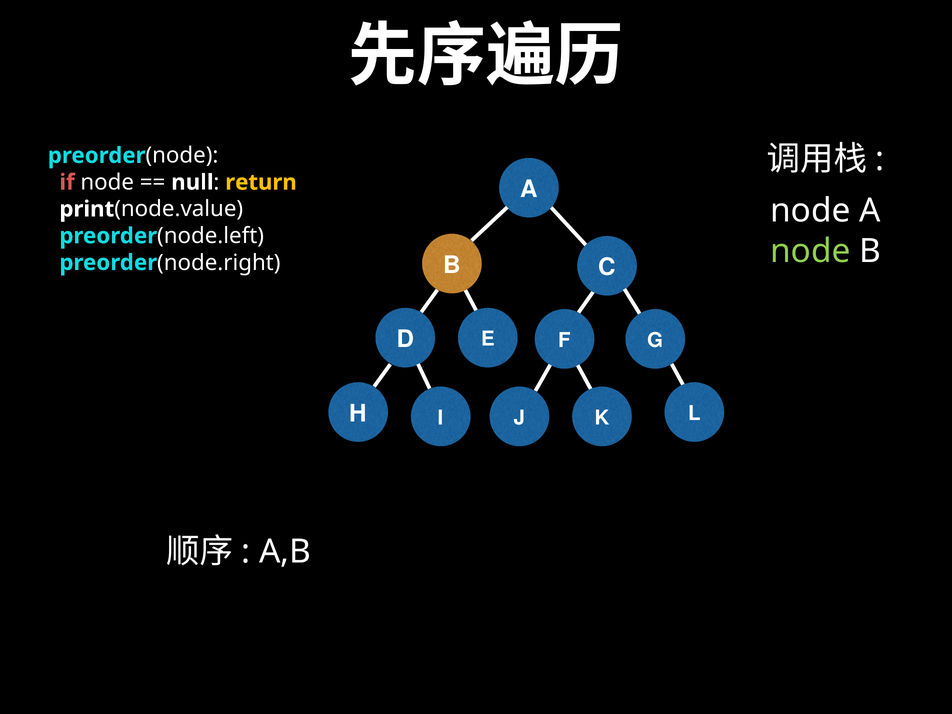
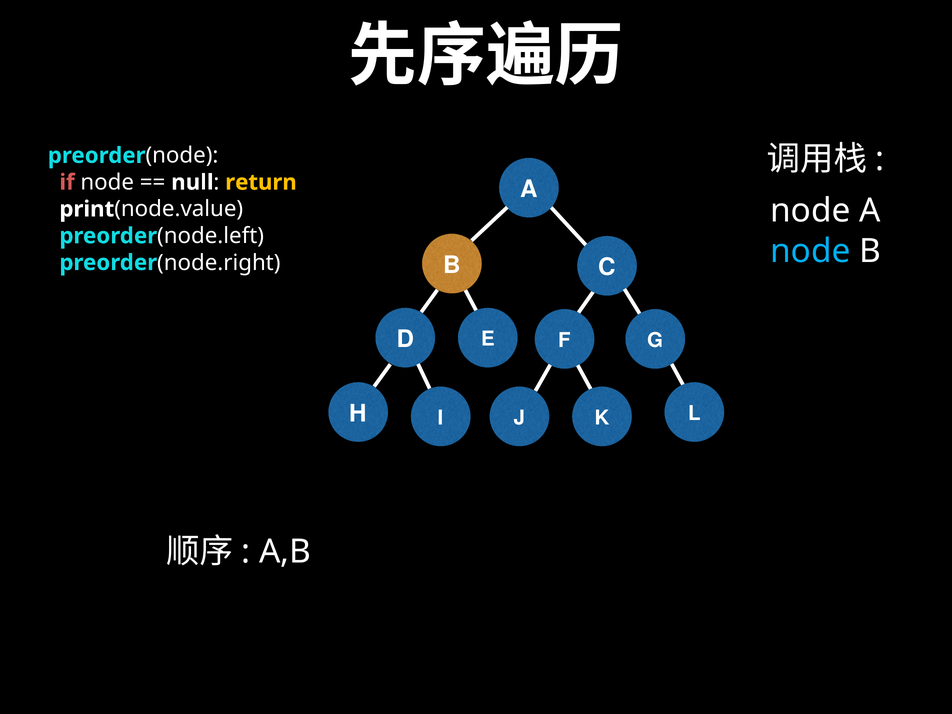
node colour: light green -> light blue (810, 251)
